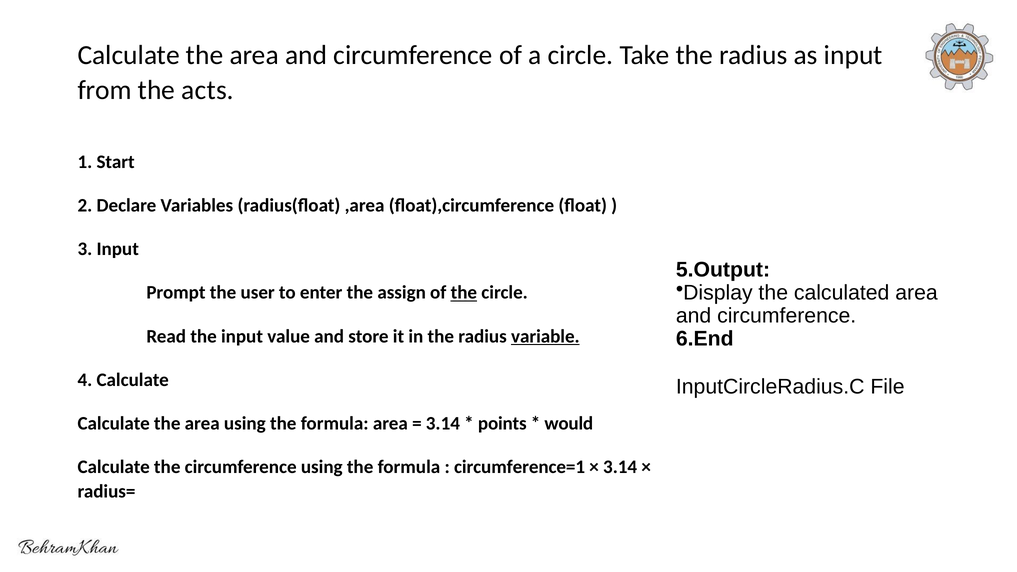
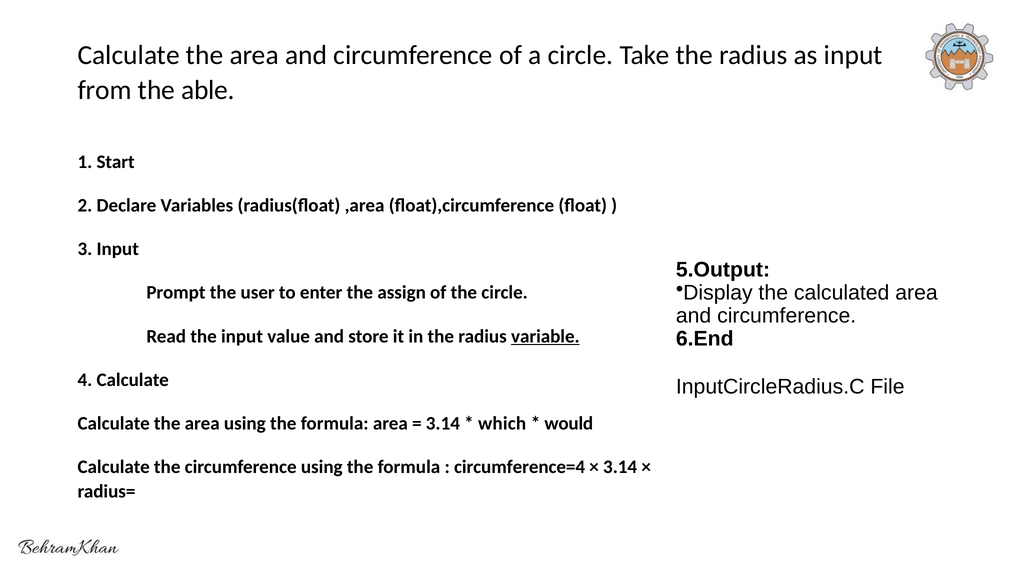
acts: acts -> able (208, 90)
the underline: present -> none (464, 293)
points: points -> which (502, 423)
circumference=1: circumference=1 -> circumference=4 (520, 467)
